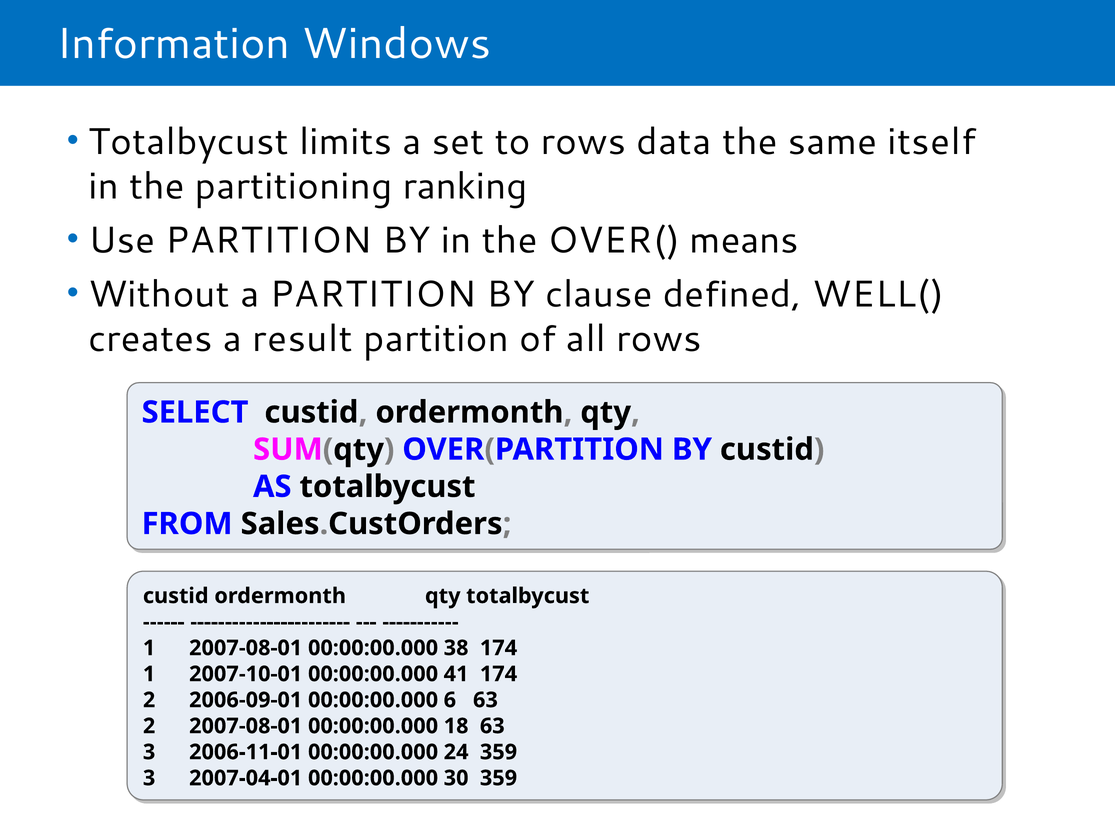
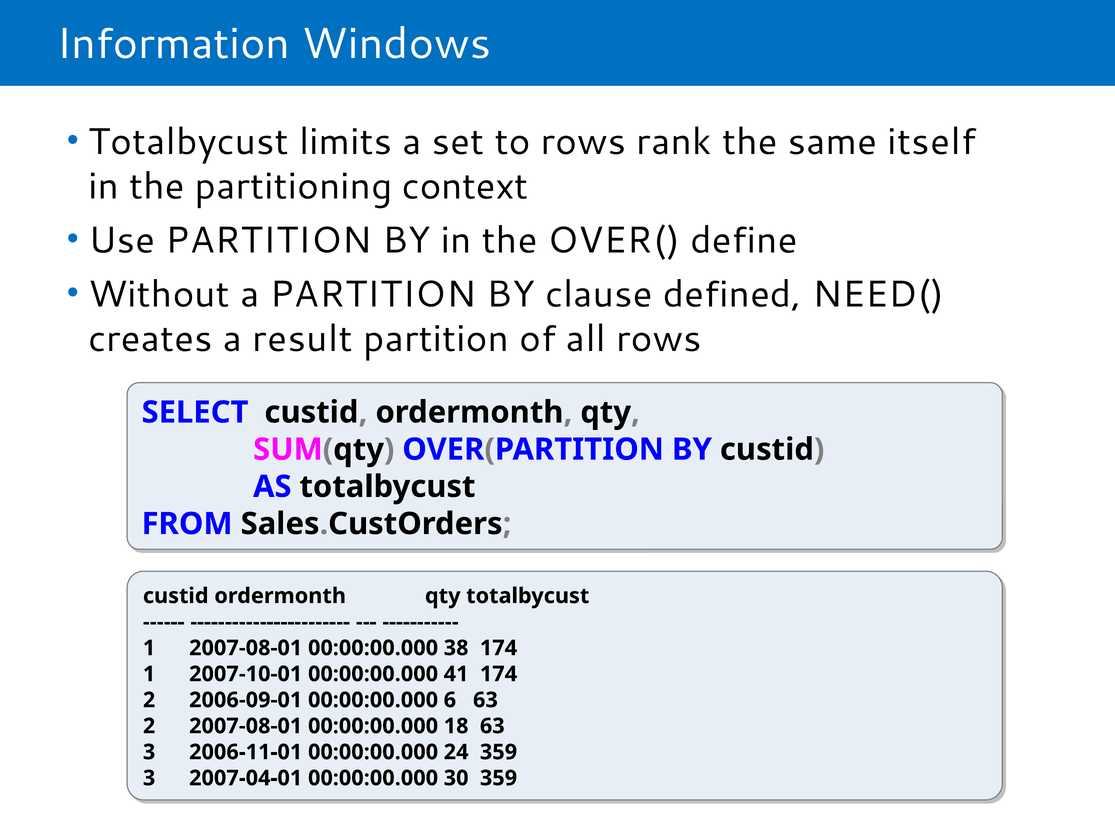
data: data -> rank (674, 142)
ranking: ranking -> context (465, 187)
means: means -> define (744, 241)
WELL(: WELL( -> NEED( (878, 294)
